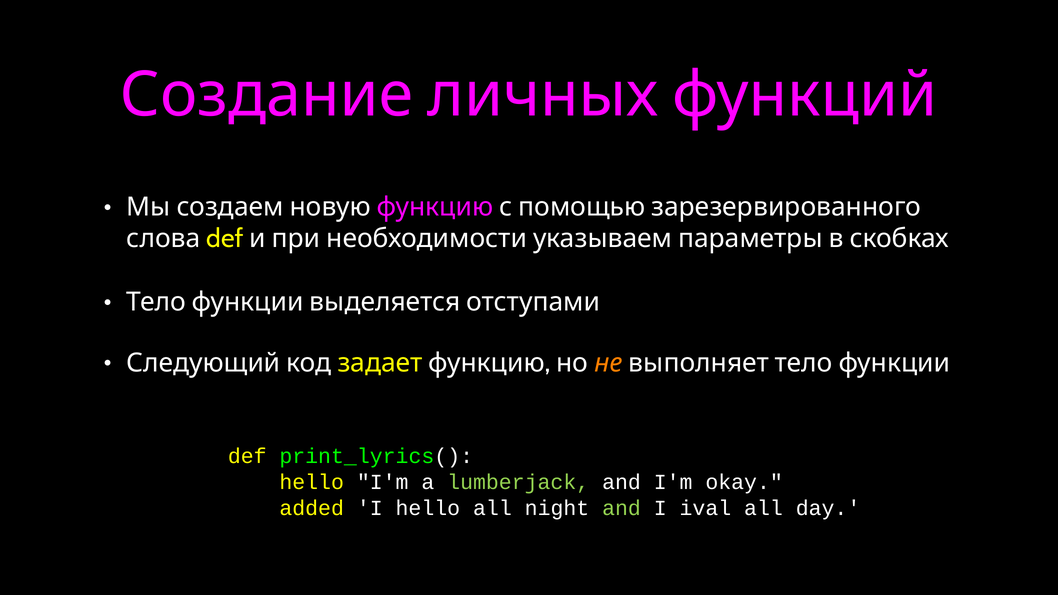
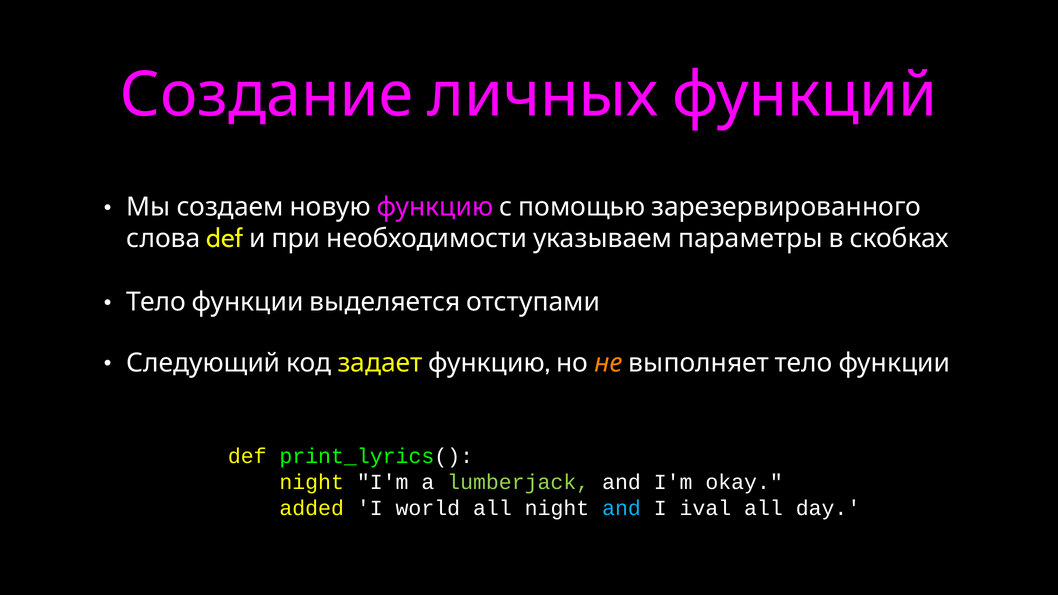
hello: hello -> night (312, 482)
I hello: hello -> world (428, 508)
and colour: light green -> light blue (621, 508)
